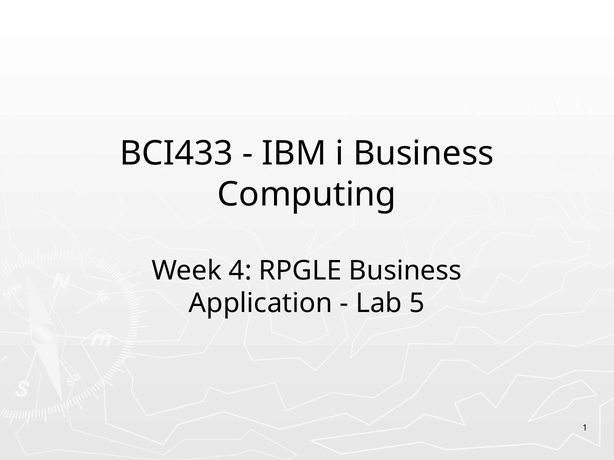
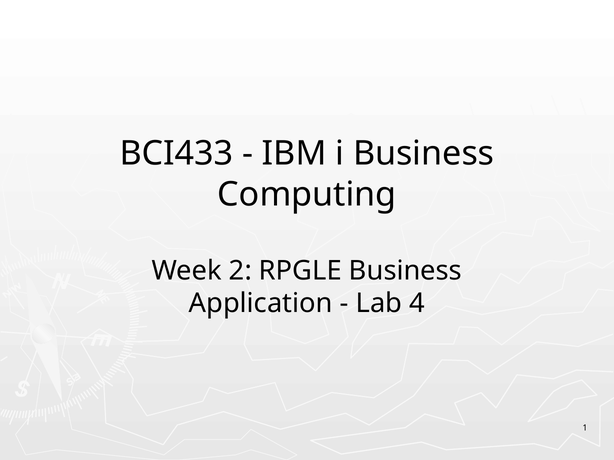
4: 4 -> 2 (240, 271)
5: 5 -> 4 (417, 304)
